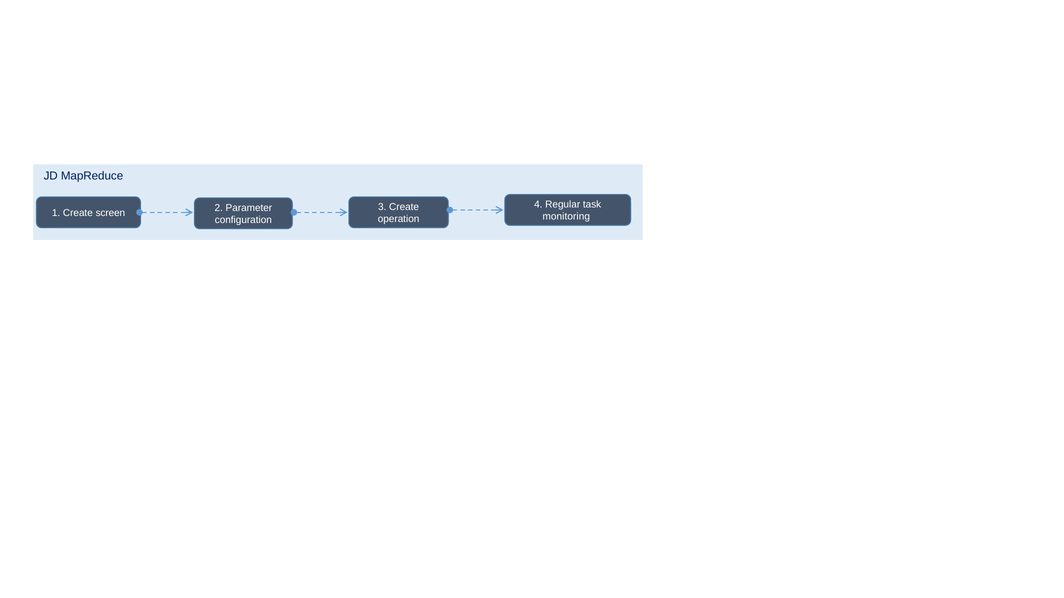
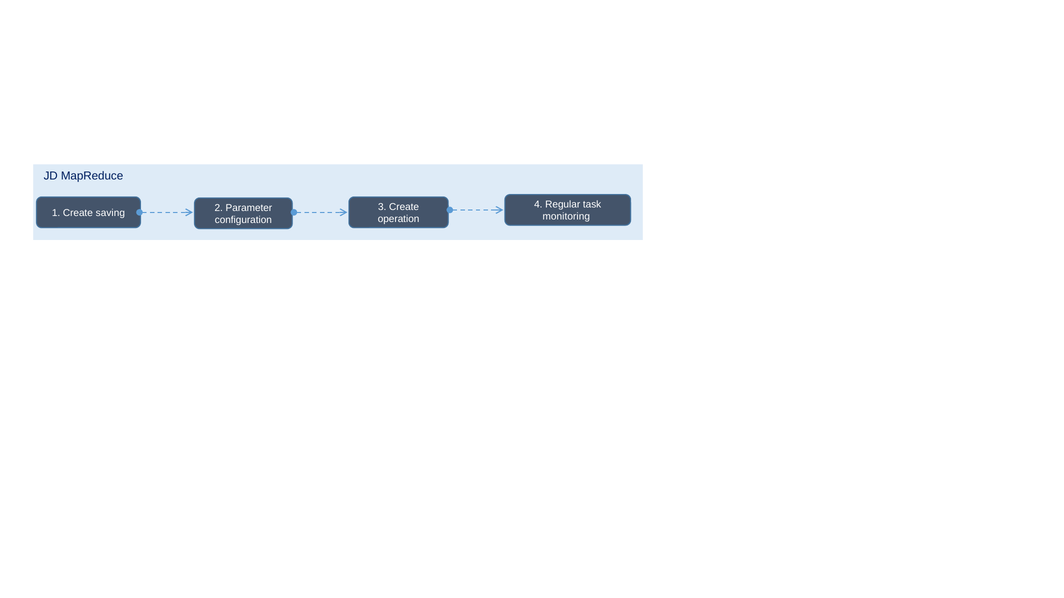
screen: screen -> saving (110, 213)
